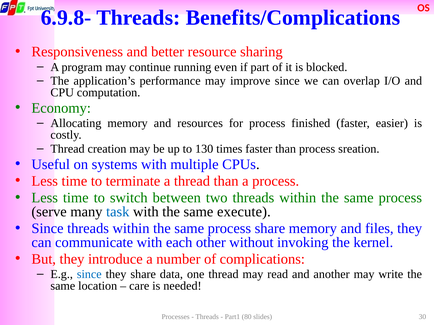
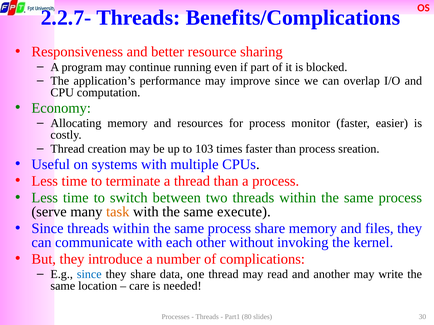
6.9.8-: 6.9.8- -> 2.2.7- (66, 18)
finished: finished -> monitor (311, 124)
130: 130 -> 103 (204, 149)
task colour: blue -> orange (118, 212)
